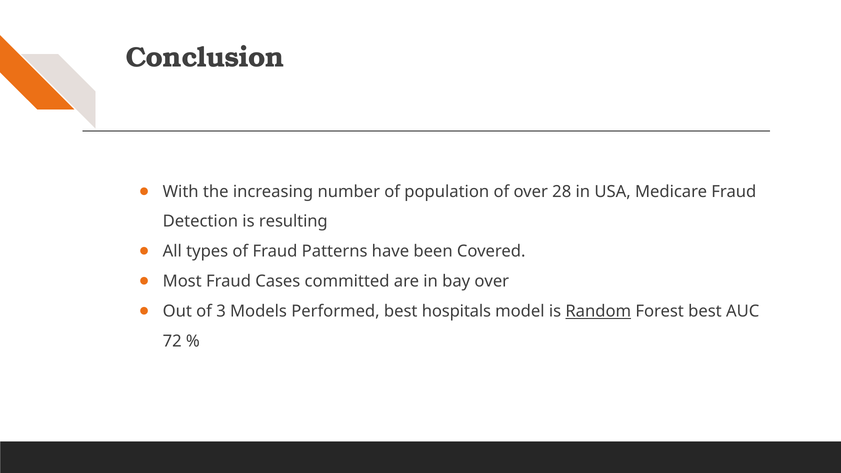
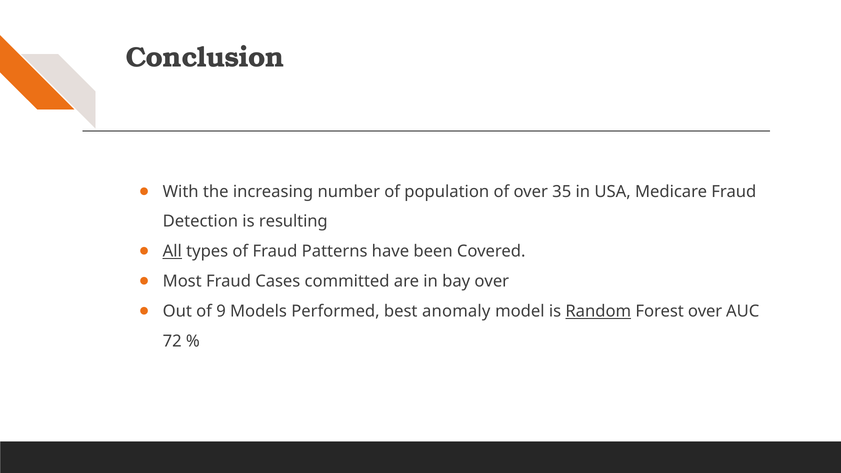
28: 28 -> 35 (562, 192)
All underline: none -> present (172, 251)
3: 3 -> 9 (221, 311)
hospitals: hospitals -> anomaly (456, 311)
Forest best: best -> over (705, 311)
